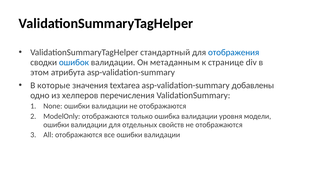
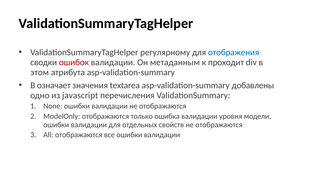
стандартный: стандартный -> регулярному (165, 52)
ошибок colour: blue -> red (74, 62)
странице: странице -> проходит (226, 62)
которые: которые -> означает (54, 85)
хелперов: хелперов -> javascript (80, 95)
